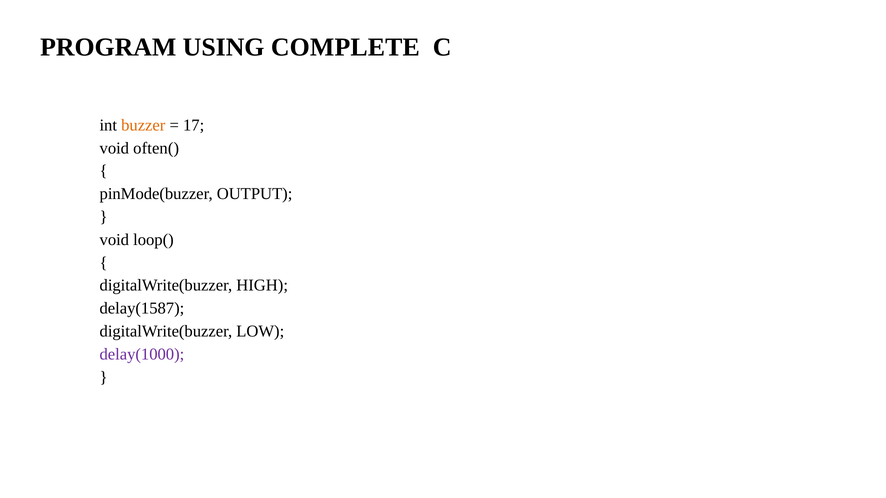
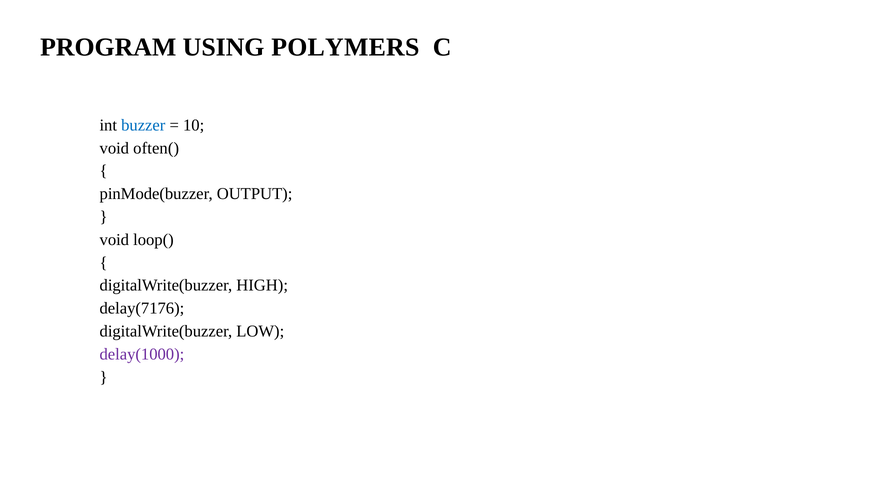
COMPLETE: COMPLETE -> POLYMERS (345, 47)
buzzer colour: orange -> blue (143, 125)
17: 17 -> 10 (194, 125)
delay(1587: delay(1587 -> delay(7176 (142, 309)
